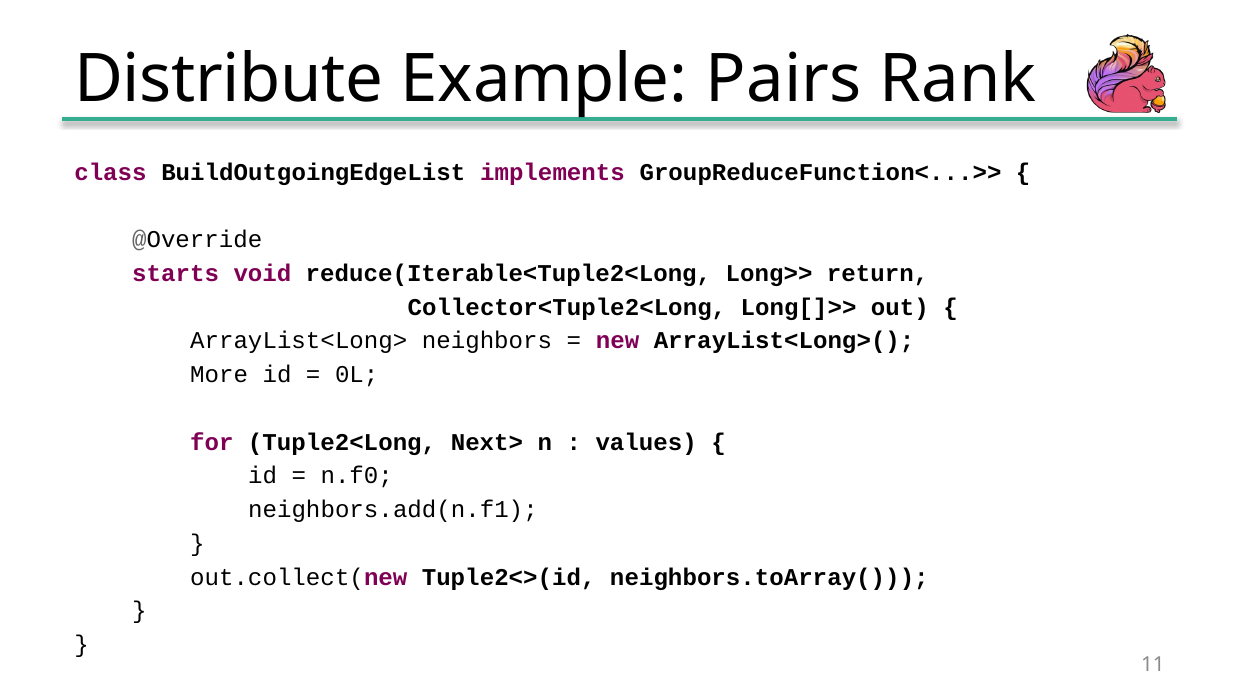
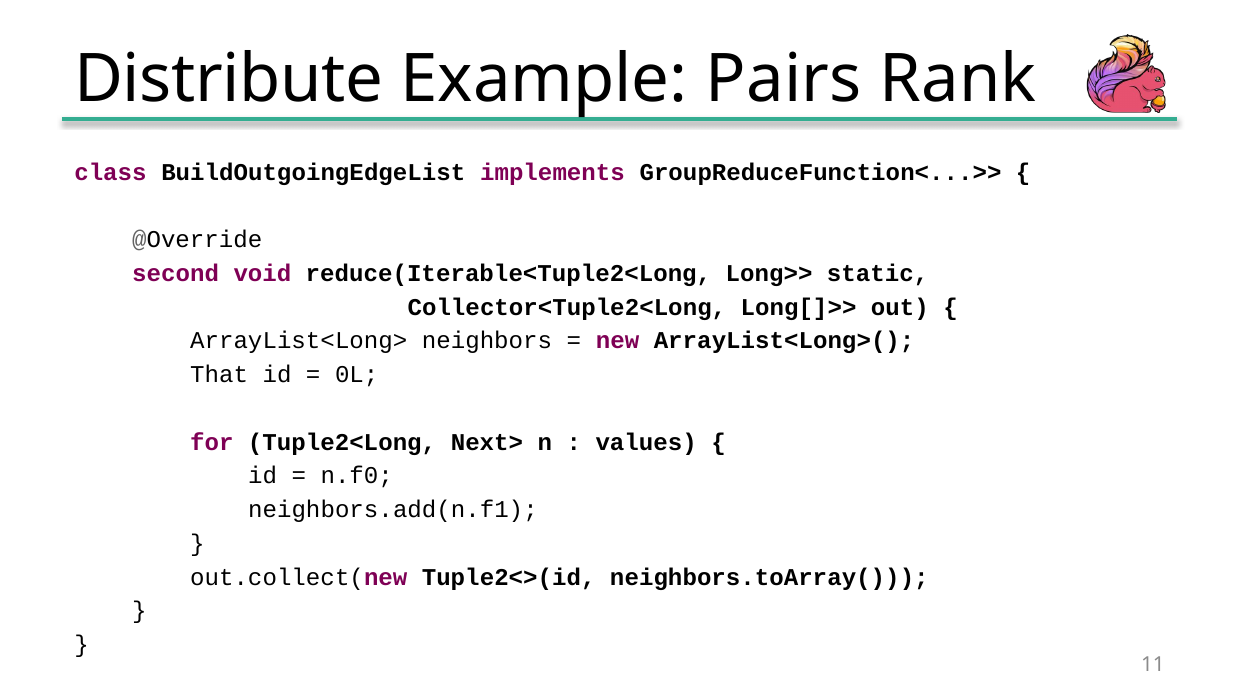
starts: starts -> second (176, 273)
return: return -> static (878, 273)
More: More -> That (219, 375)
